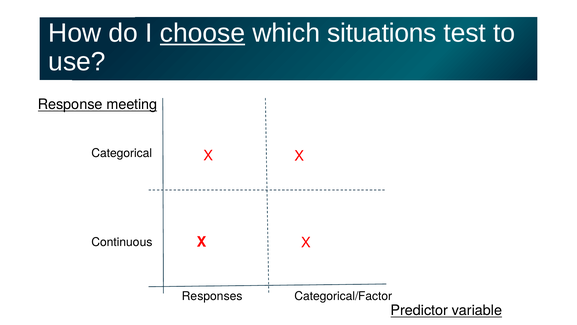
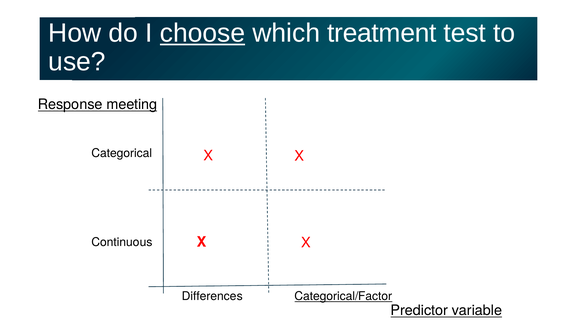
situations: situations -> treatment (382, 33)
Responses: Responses -> Differences (212, 296)
Categorical/Factor underline: none -> present (343, 296)
